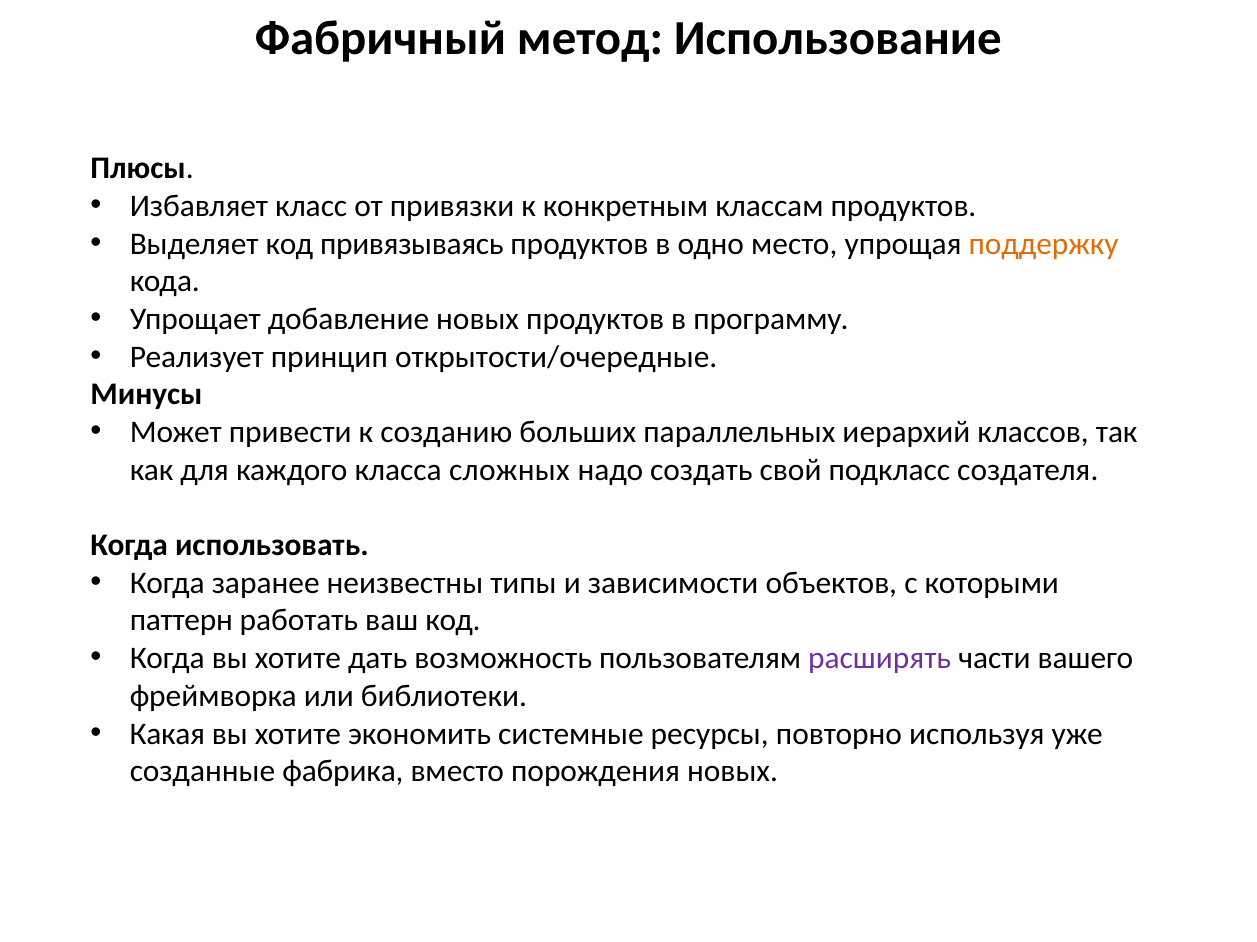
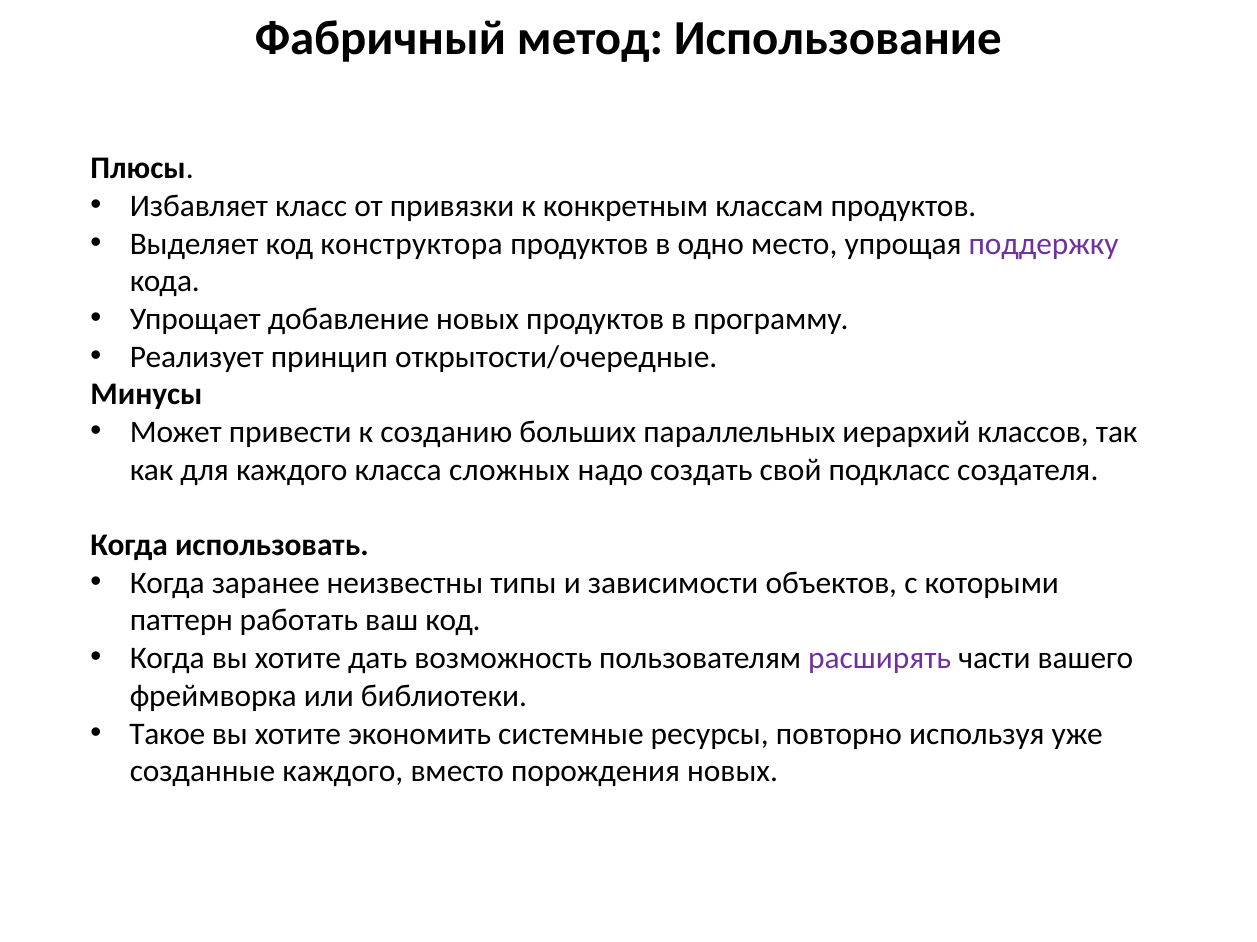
привязываясь: привязываясь -> конструктора (412, 244)
поддержку colour: orange -> purple (1044, 244)
Какая: Какая -> Такое (167, 734)
созданные фабрика: фабрика -> каждого (343, 772)
